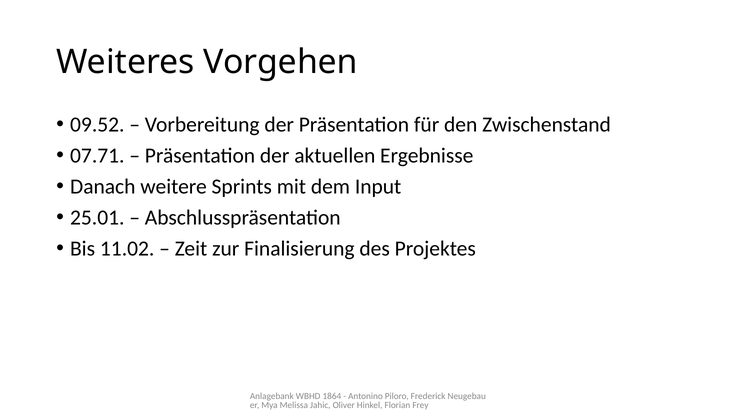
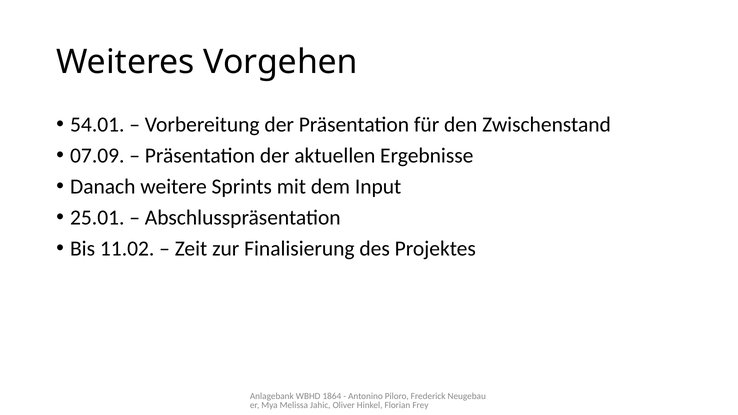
09.52: 09.52 -> 54.01 (97, 125)
07.71: 07.71 -> 07.09 (97, 156)
